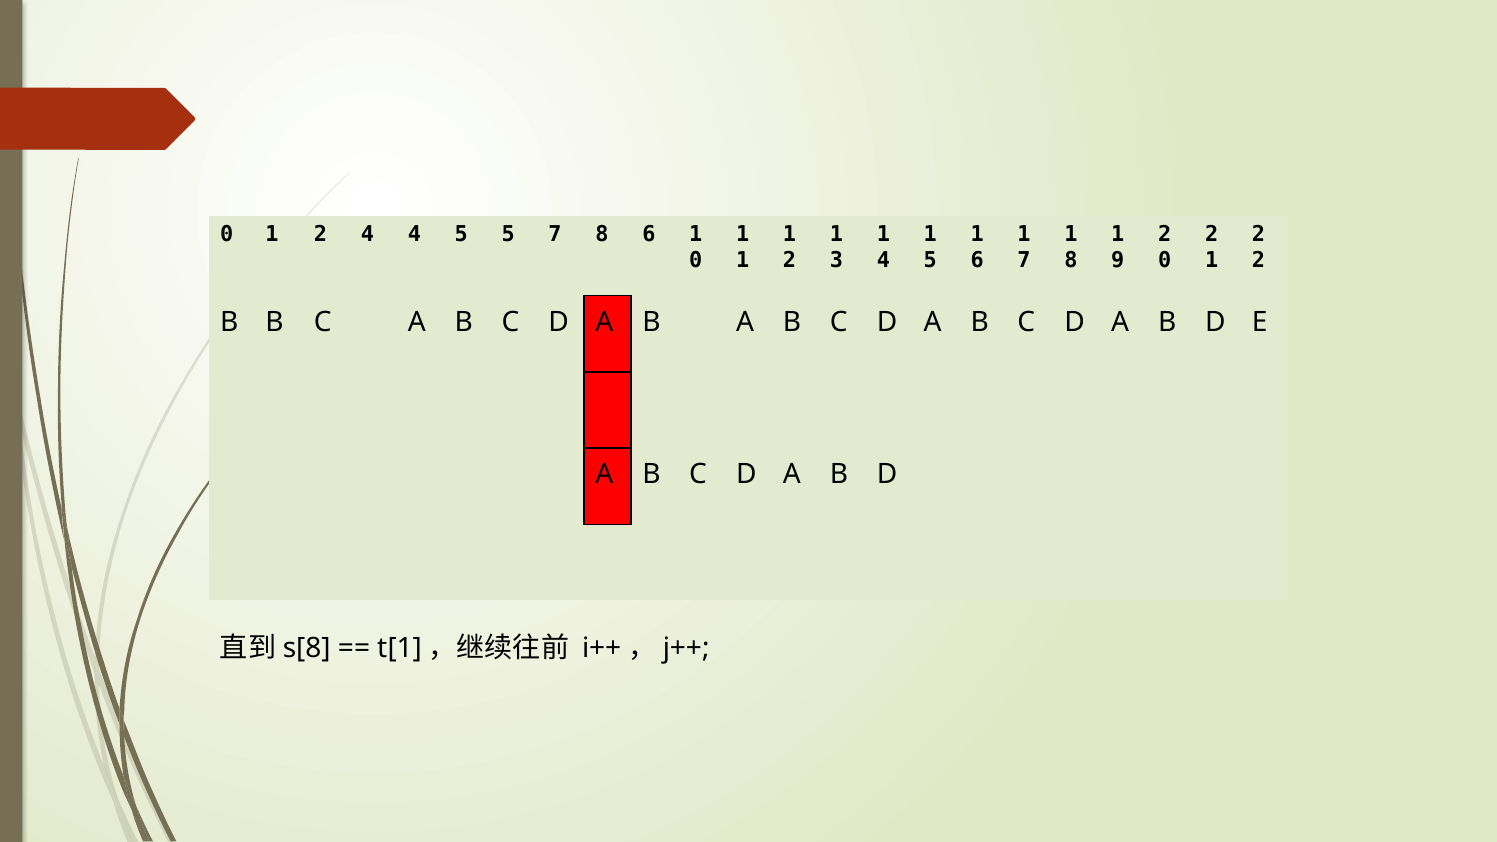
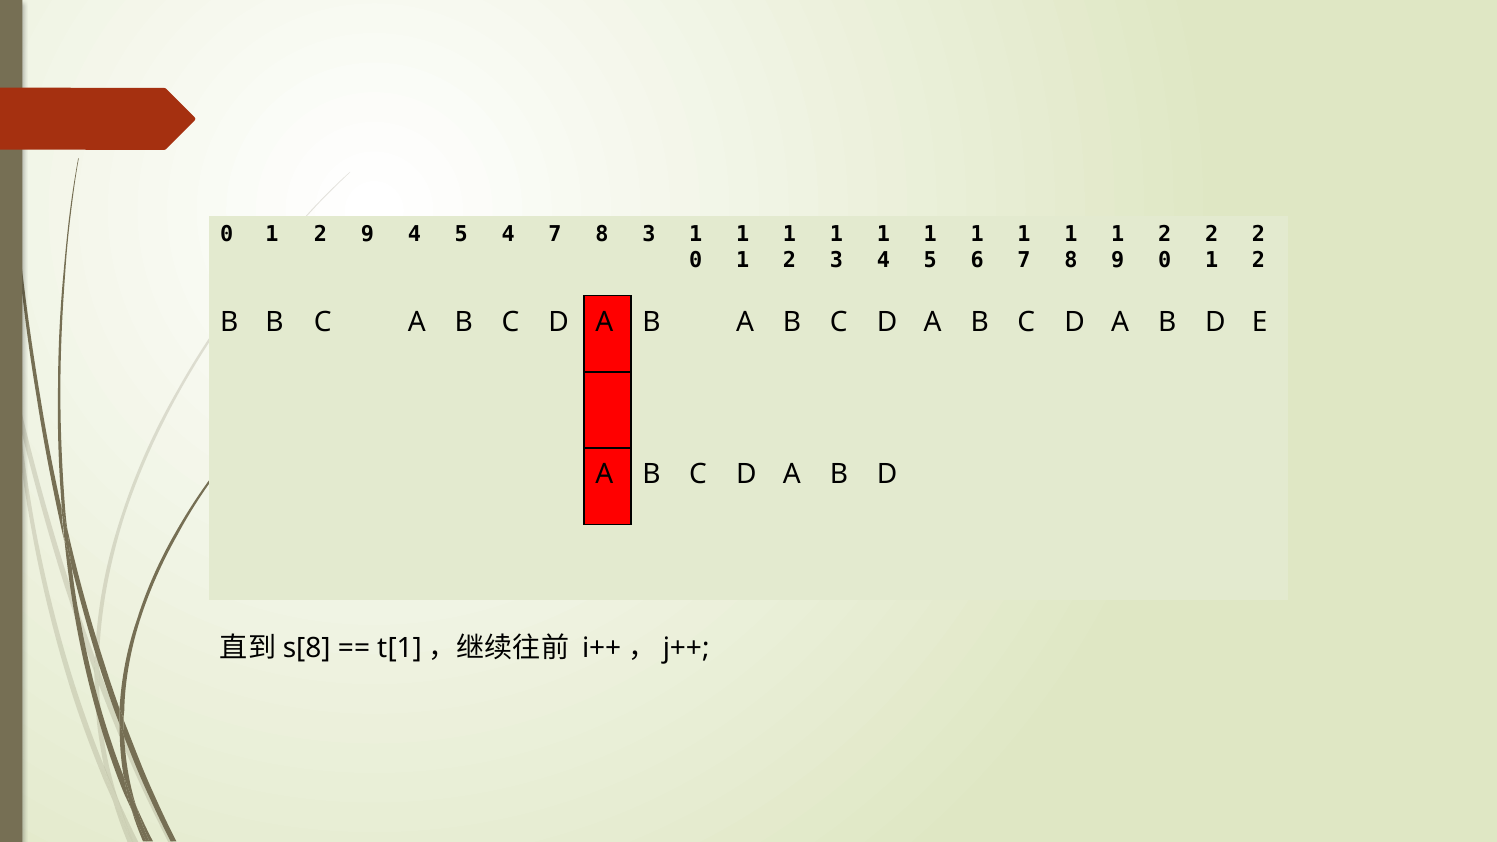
2 4: 4 -> 9 (367, 235)
5 5: 5 -> 4 (508, 235)
8 6: 6 -> 3 (649, 235)
